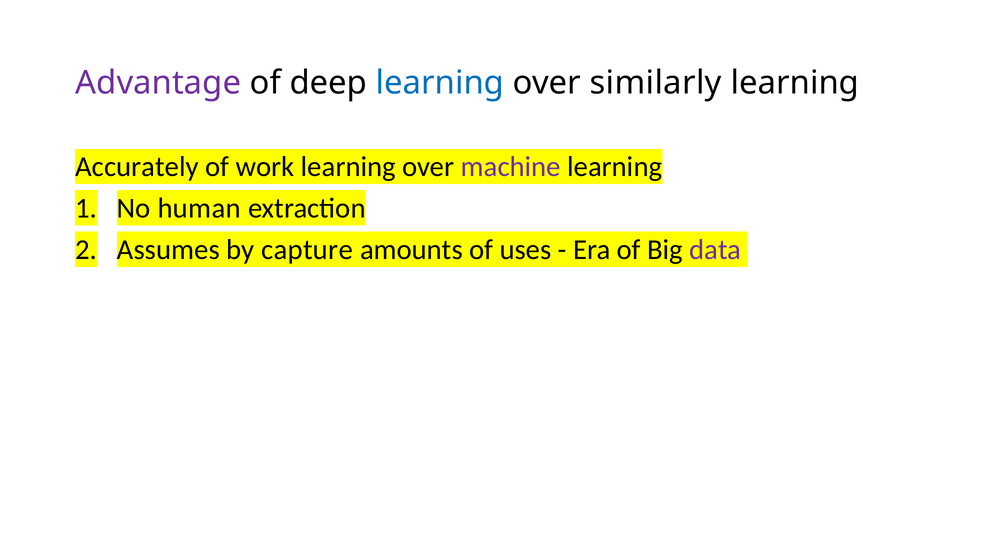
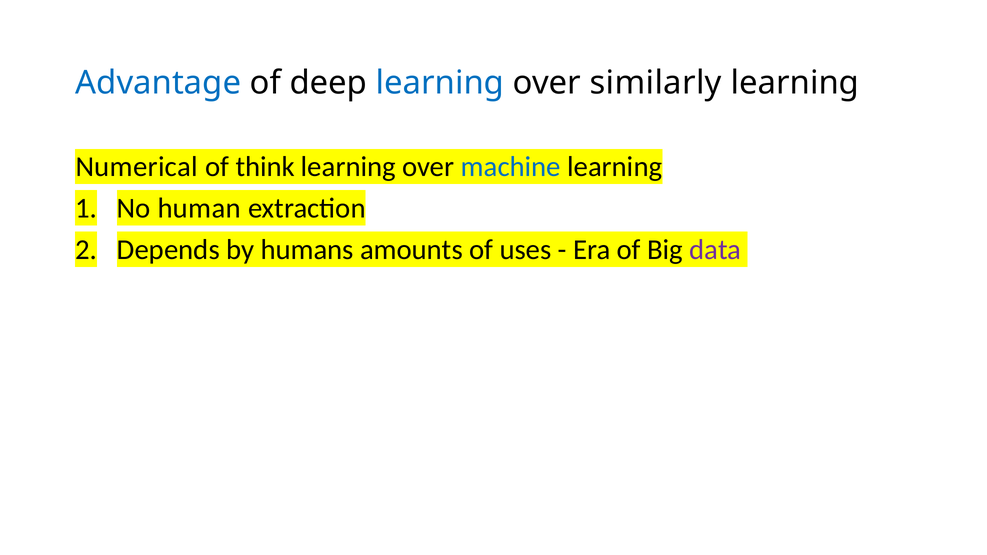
Advantage colour: purple -> blue (158, 83)
Accurately: Accurately -> Numerical (137, 167)
work: work -> think (265, 167)
machine colour: purple -> blue (511, 167)
Assumes: Assumes -> Depends (168, 250)
capture: capture -> humans (307, 250)
